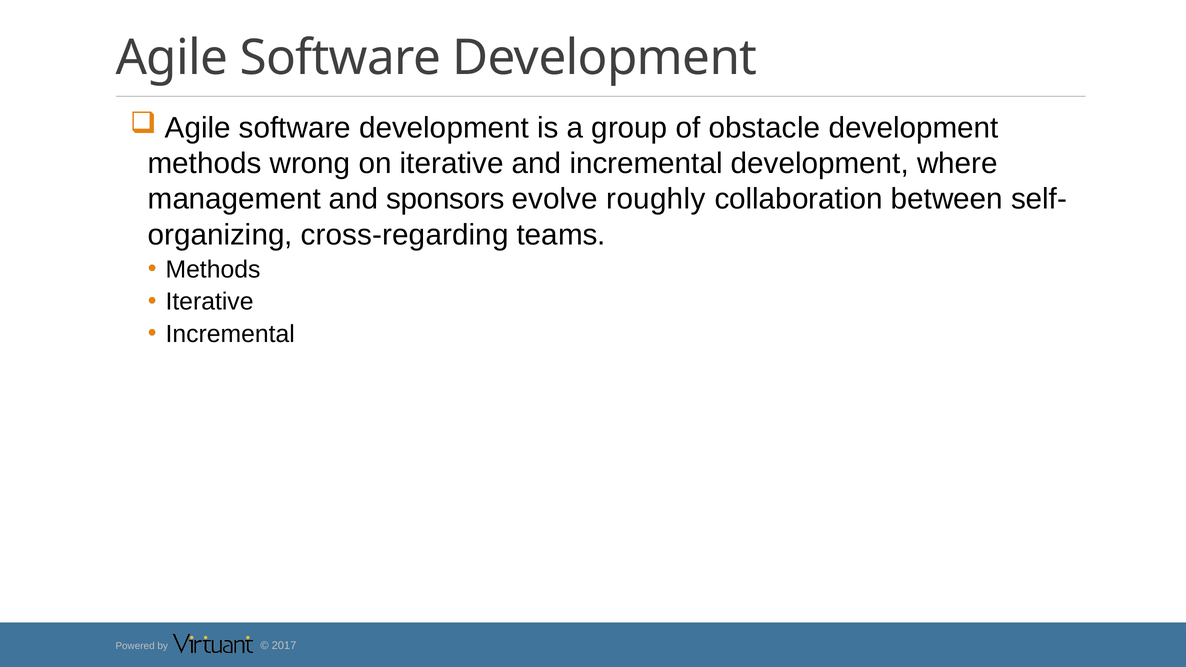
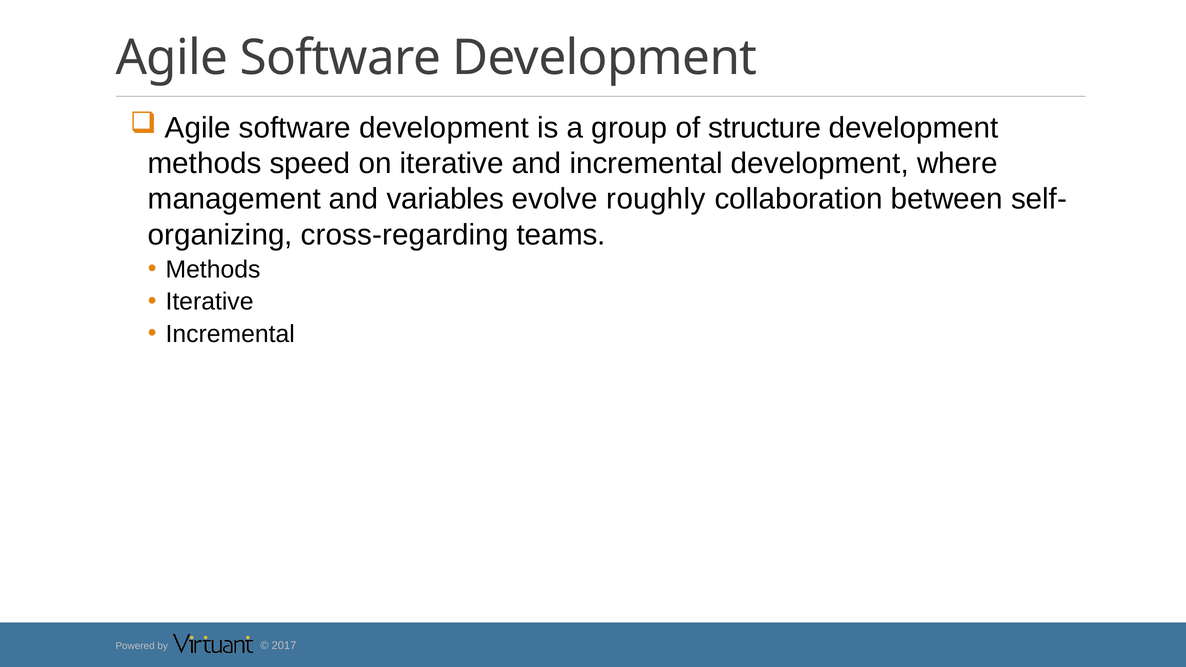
obstacle: obstacle -> structure (765, 128)
wrong: wrong -> speed (310, 164)
sponsors: sponsors -> variables (445, 199)
